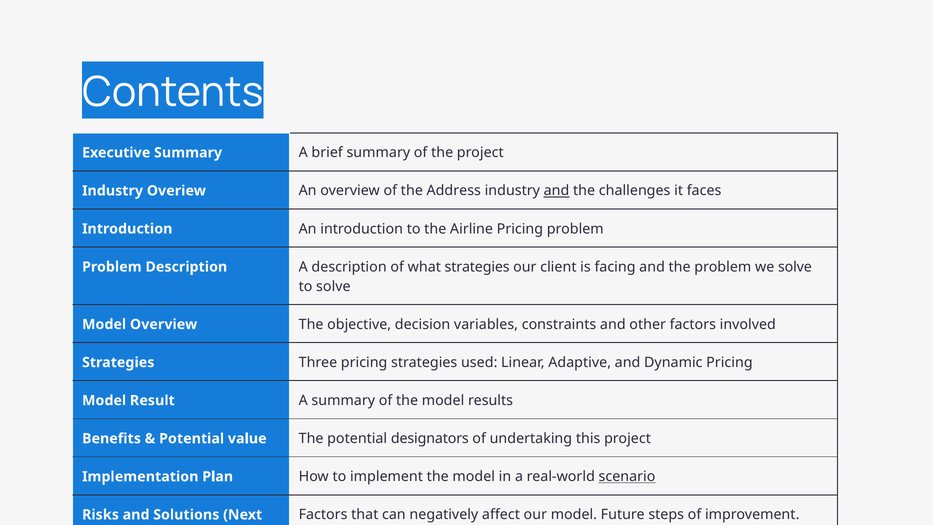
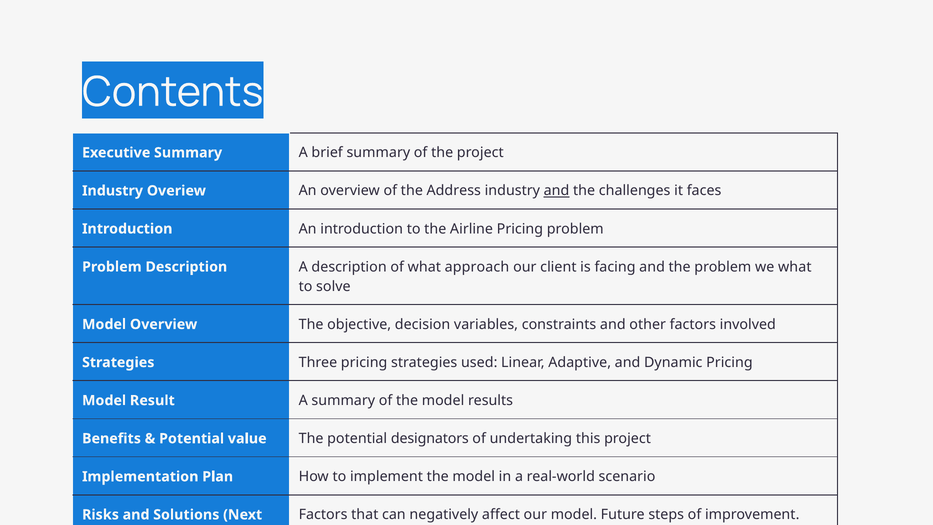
what strategies: strategies -> approach (477, 267)
we solve: solve -> what (795, 267)
scenario underline: present -> none (627, 476)
